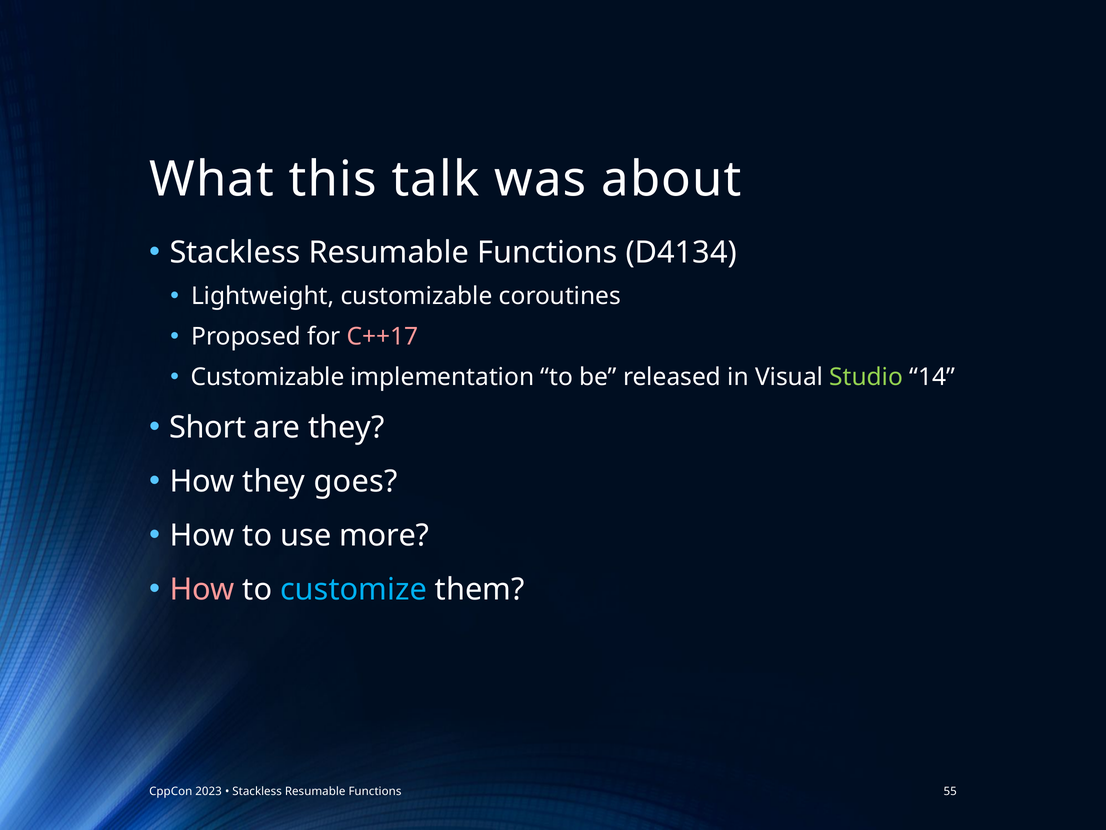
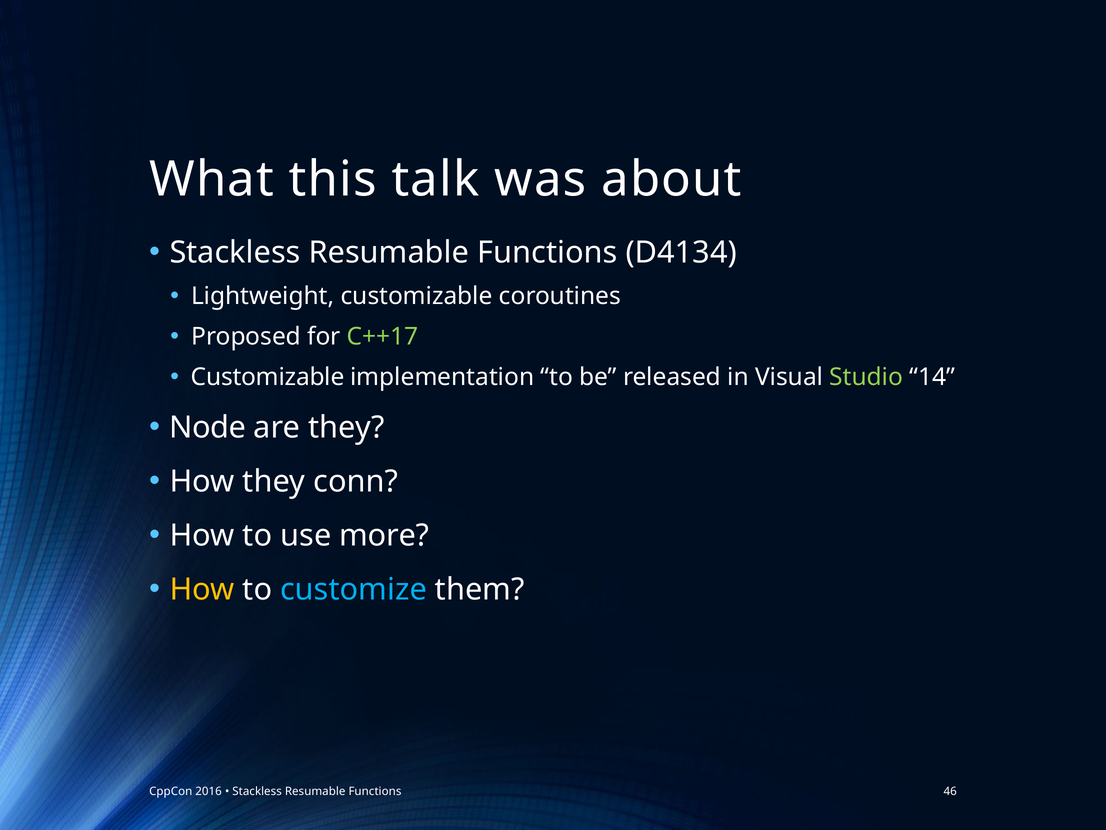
C++17 colour: pink -> light green (383, 336)
Short: Short -> Node (208, 427)
goes: goes -> conn (356, 481)
How colour: pink -> yellow (202, 589)
2023: 2023 -> 2016 (209, 791)
55: 55 -> 46 (950, 791)
